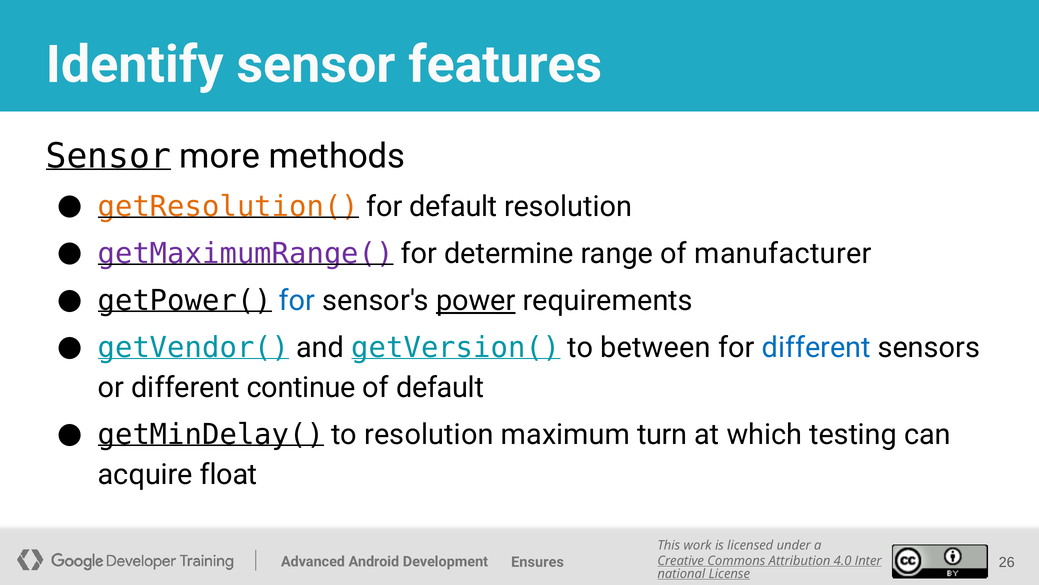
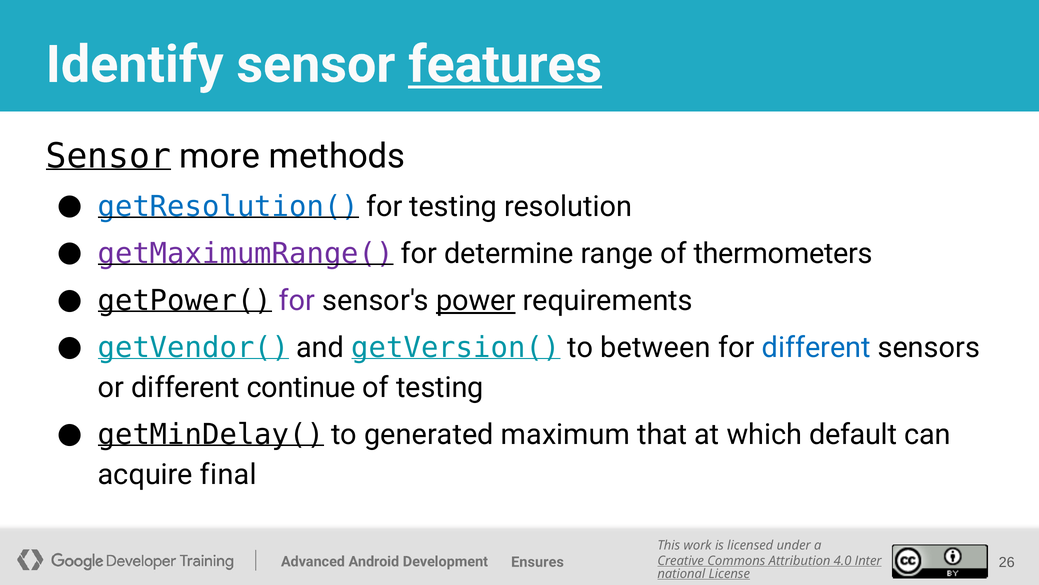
features underline: none -> present (505, 65)
getResolution( colour: orange -> blue (228, 206)
for default: default -> testing (453, 206)
manufacturer: manufacturer -> thermometers (783, 253)
for colour: blue -> purple (297, 300)
of default: default -> testing (440, 387)
to resolution: resolution -> generated (429, 434)
turn: turn -> that (662, 434)
testing: testing -> default (853, 434)
float: float -> final (228, 474)
